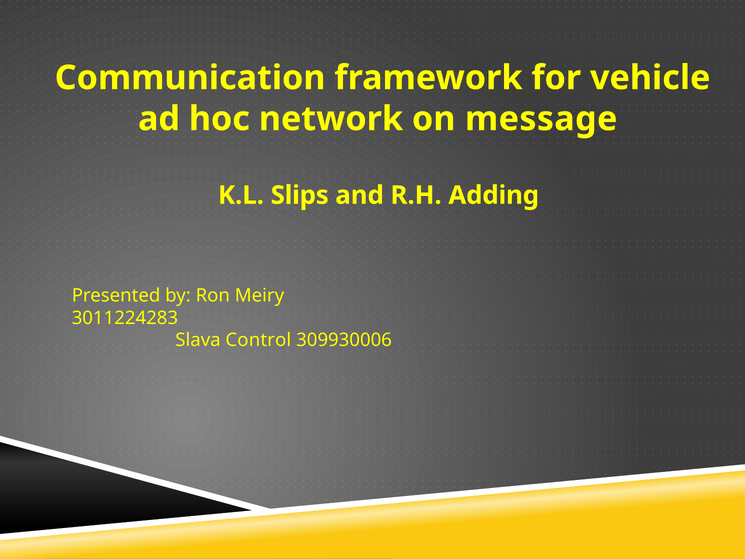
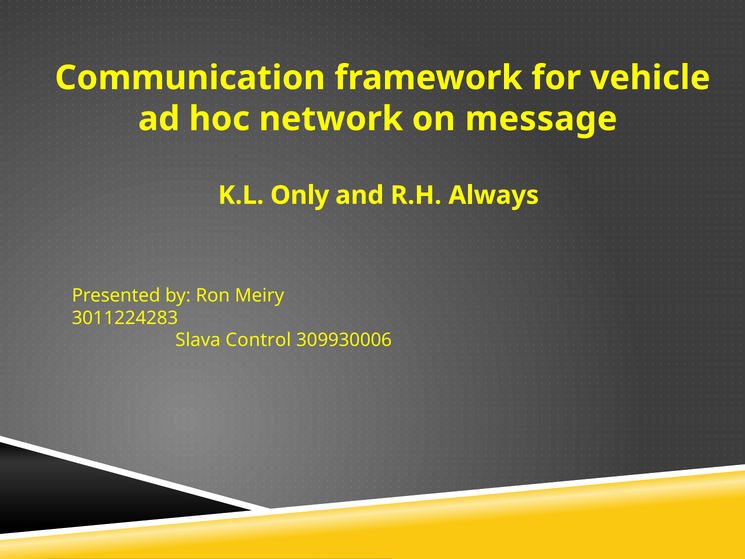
Slips: Slips -> Only (300, 195)
Adding: Adding -> Always (494, 195)
